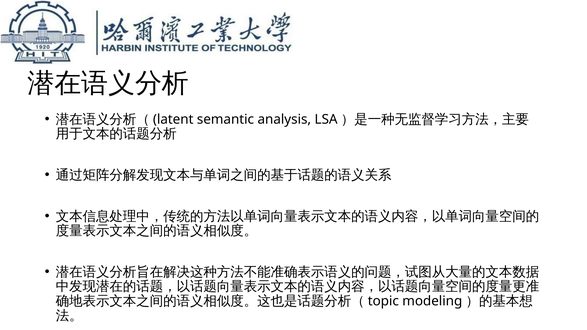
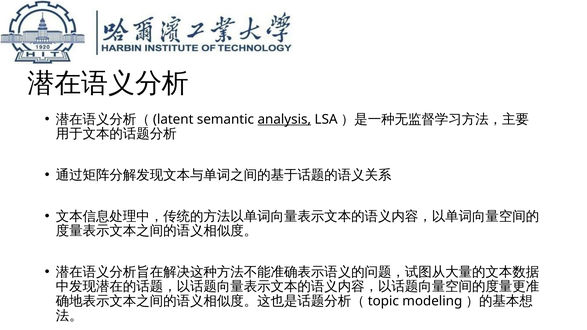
analysis underline: none -> present (284, 119)
